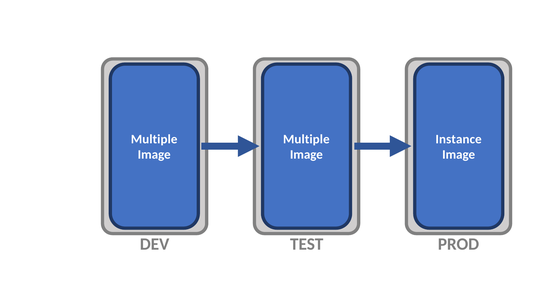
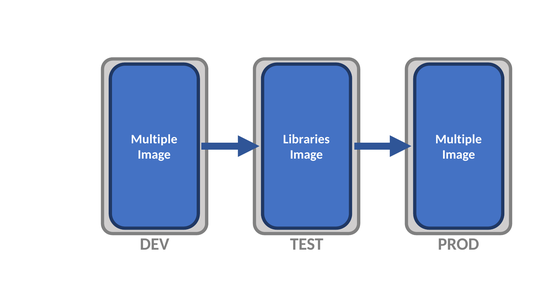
Multiple: Multiple -> Libraries (306, 139)
Instance: Instance -> Multiple (459, 139)
